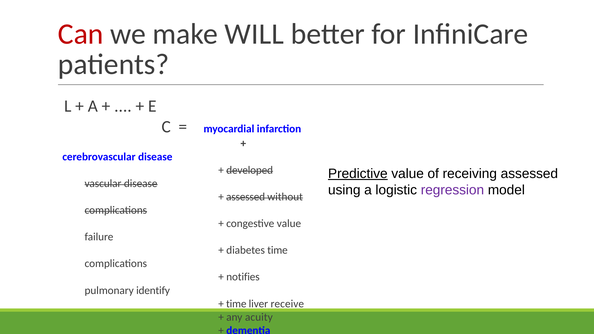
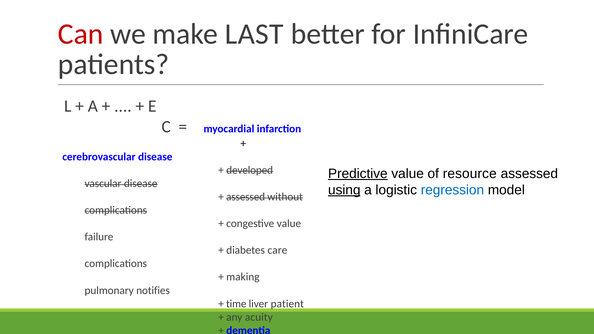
WILL: WILL -> LAST (254, 34)
receiving: receiving -> resource (470, 174)
using underline: none -> present (344, 190)
regression colour: purple -> blue (452, 190)
diabetes time: time -> care (277, 250)
notifies: notifies -> making (243, 277)
identify: identify -> notifies (153, 290)
receive: receive -> patient (287, 304)
